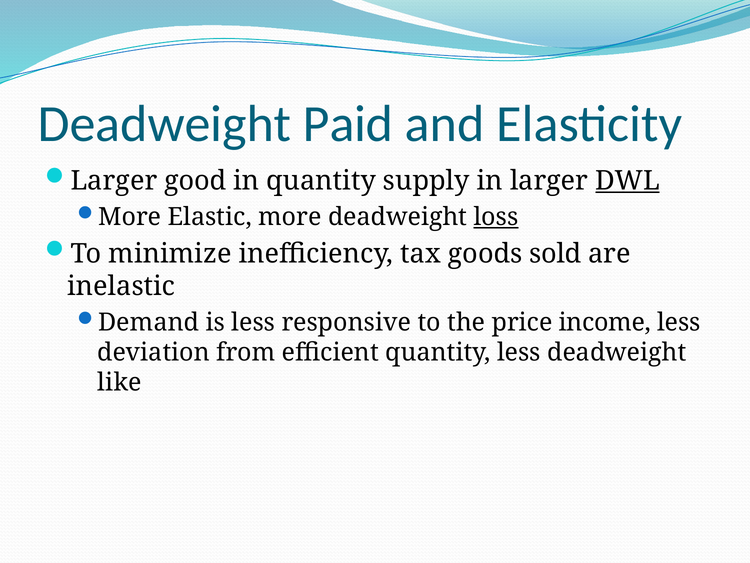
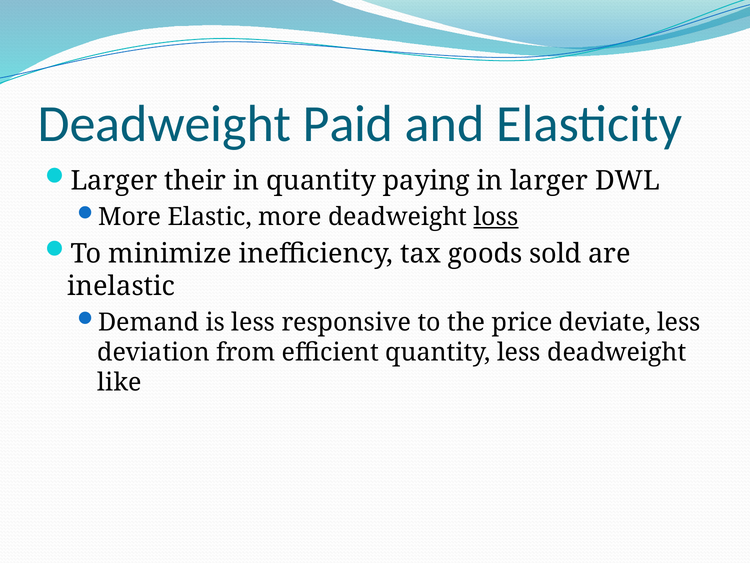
good: good -> their (195, 181)
supply: supply -> paying (426, 181)
DWL underline: present -> none (628, 181)
income: income -> deviate (605, 322)
